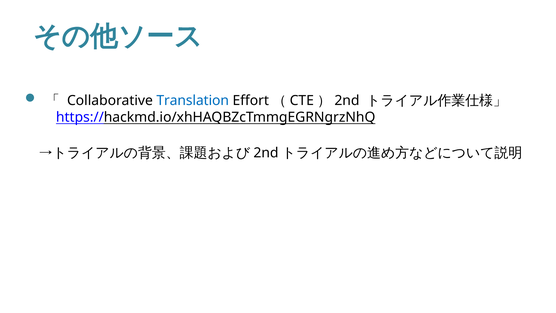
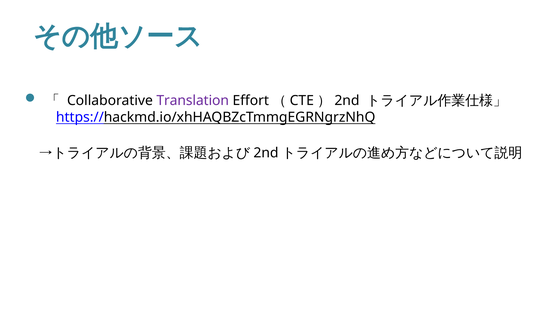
Translation colour: blue -> purple (193, 100)
